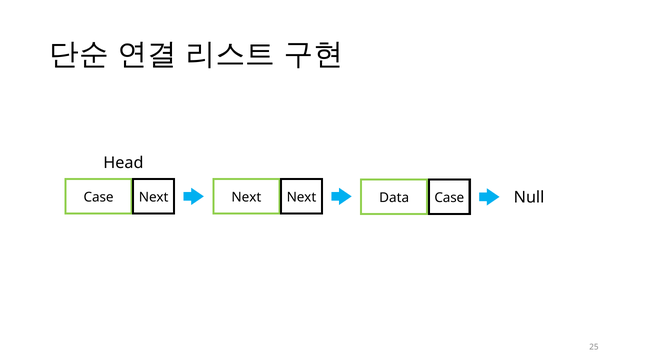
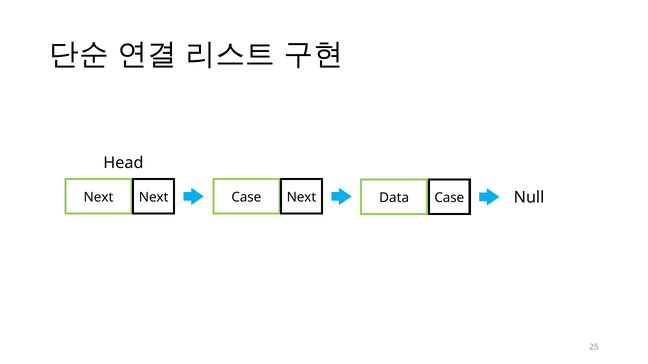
Case: Case -> Next (99, 198)
Next: Next -> Case (246, 198)
